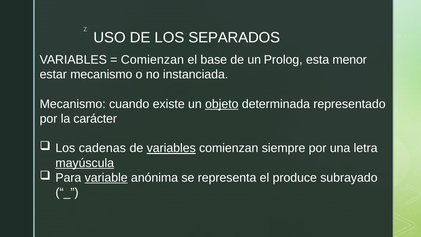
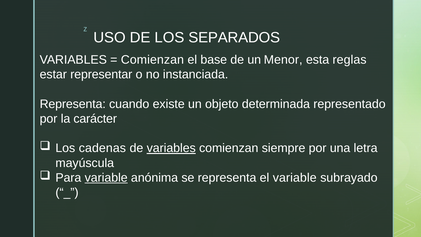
Prolog: Prolog -> Menor (283, 60)
menor: menor -> reglas (350, 60)
estar mecanismo: mecanismo -> representar (101, 74)
Mecanismo: Mecanismo -> Representa (73, 104)
objeto underline: present -> none (222, 104)
mayúscula underline: present -> none (85, 163)
el produce: produce -> variable (295, 178)
